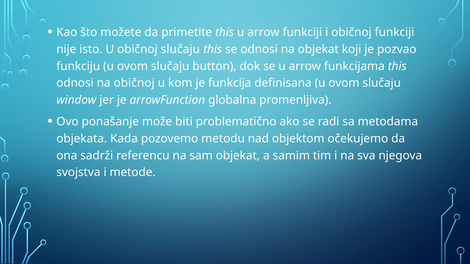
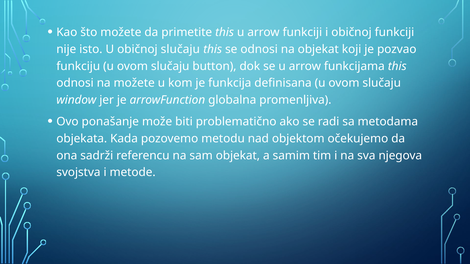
na običnoj: običnoj -> možete (134, 83)
